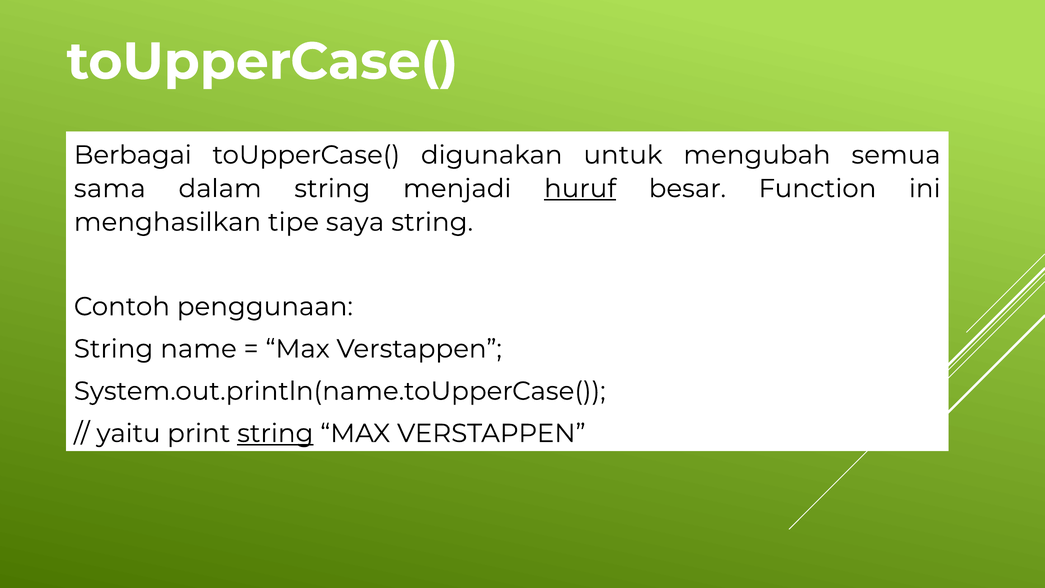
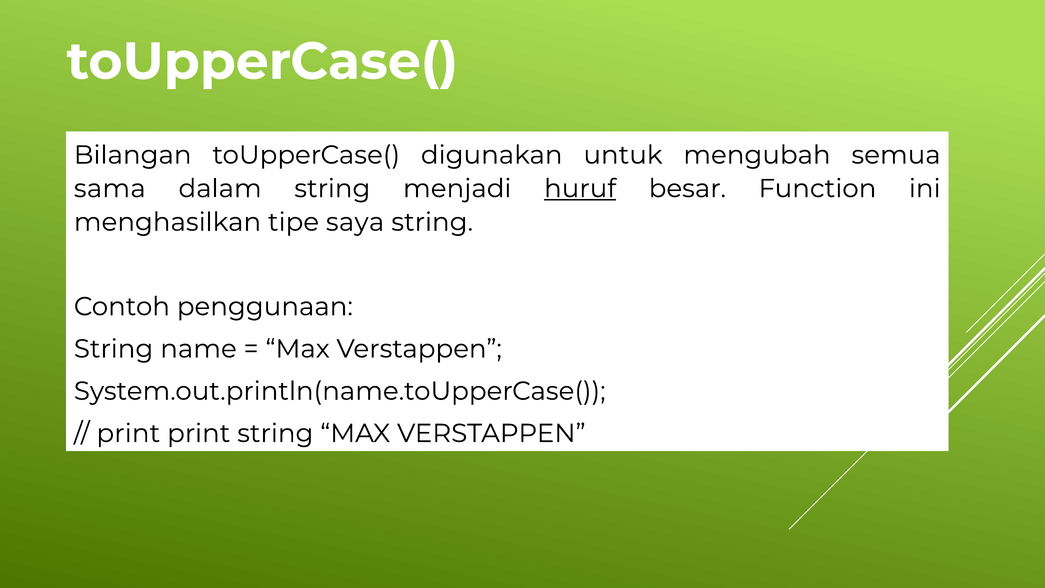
Berbagai: Berbagai -> Bilangan (133, 155)
yaitu: yaitu -> print (128, 433)
string underline: present -> none (275, 433)
